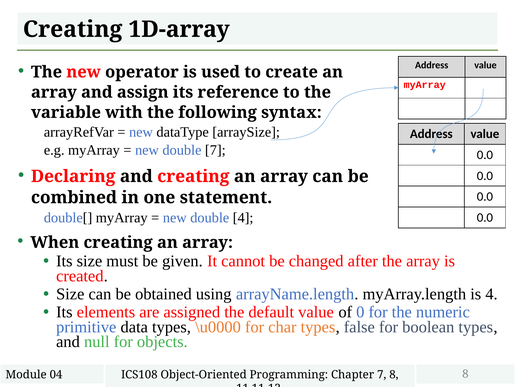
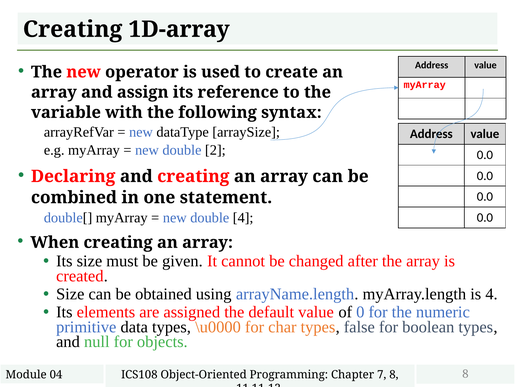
double 7: 7 -> 2 (215, 150)
